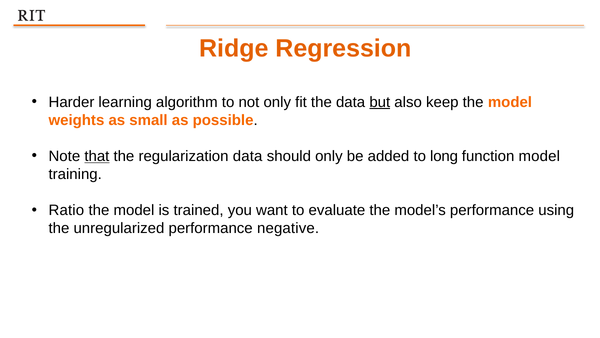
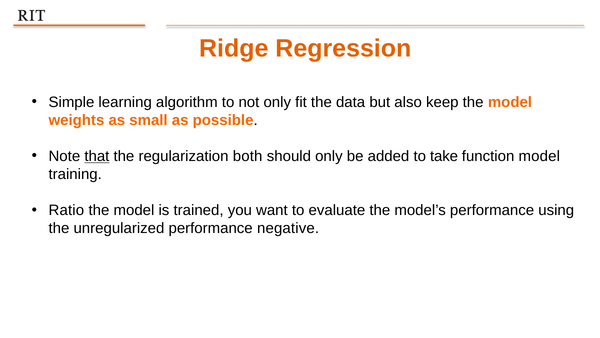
Harder: Harder -> Simple (71, 102)
but underline: present -> none (380, 102)
regularization data: data -> both (248, 156)
long: long -> take (444, 156)
